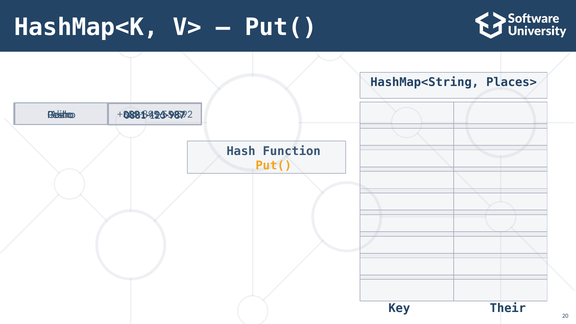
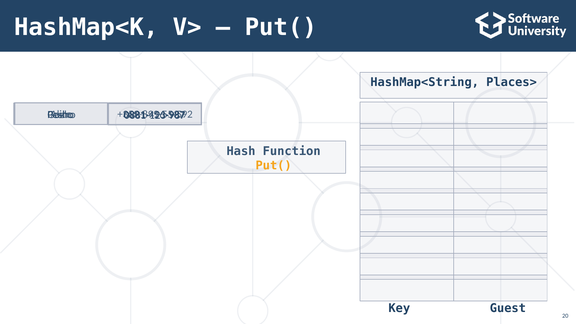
Their: Their -> Guest (508, 308)
